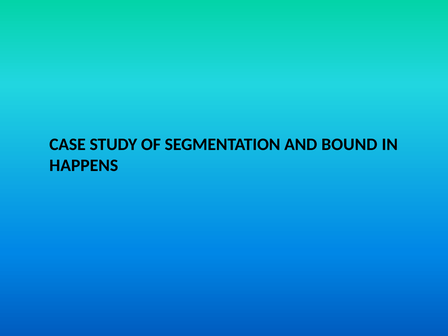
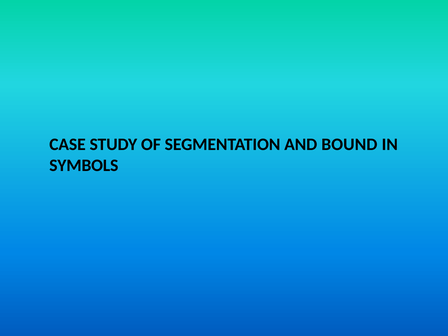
HAPPENS: HAPPENS -> SYMBOLS (84, 165)
